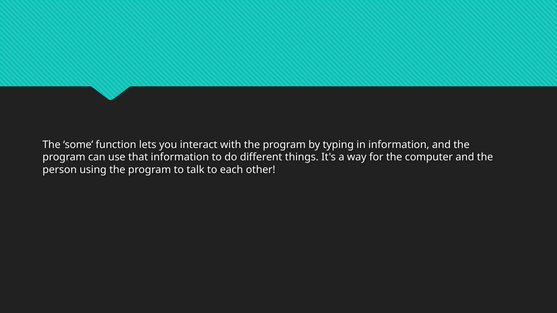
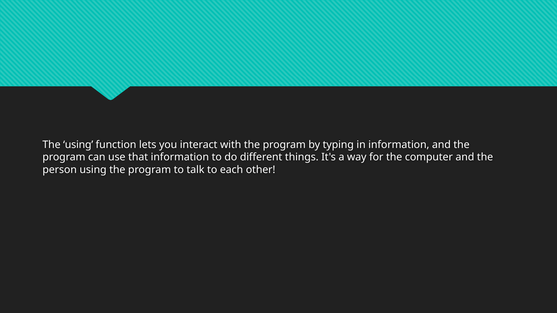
The some: some -> using (78, 145)
